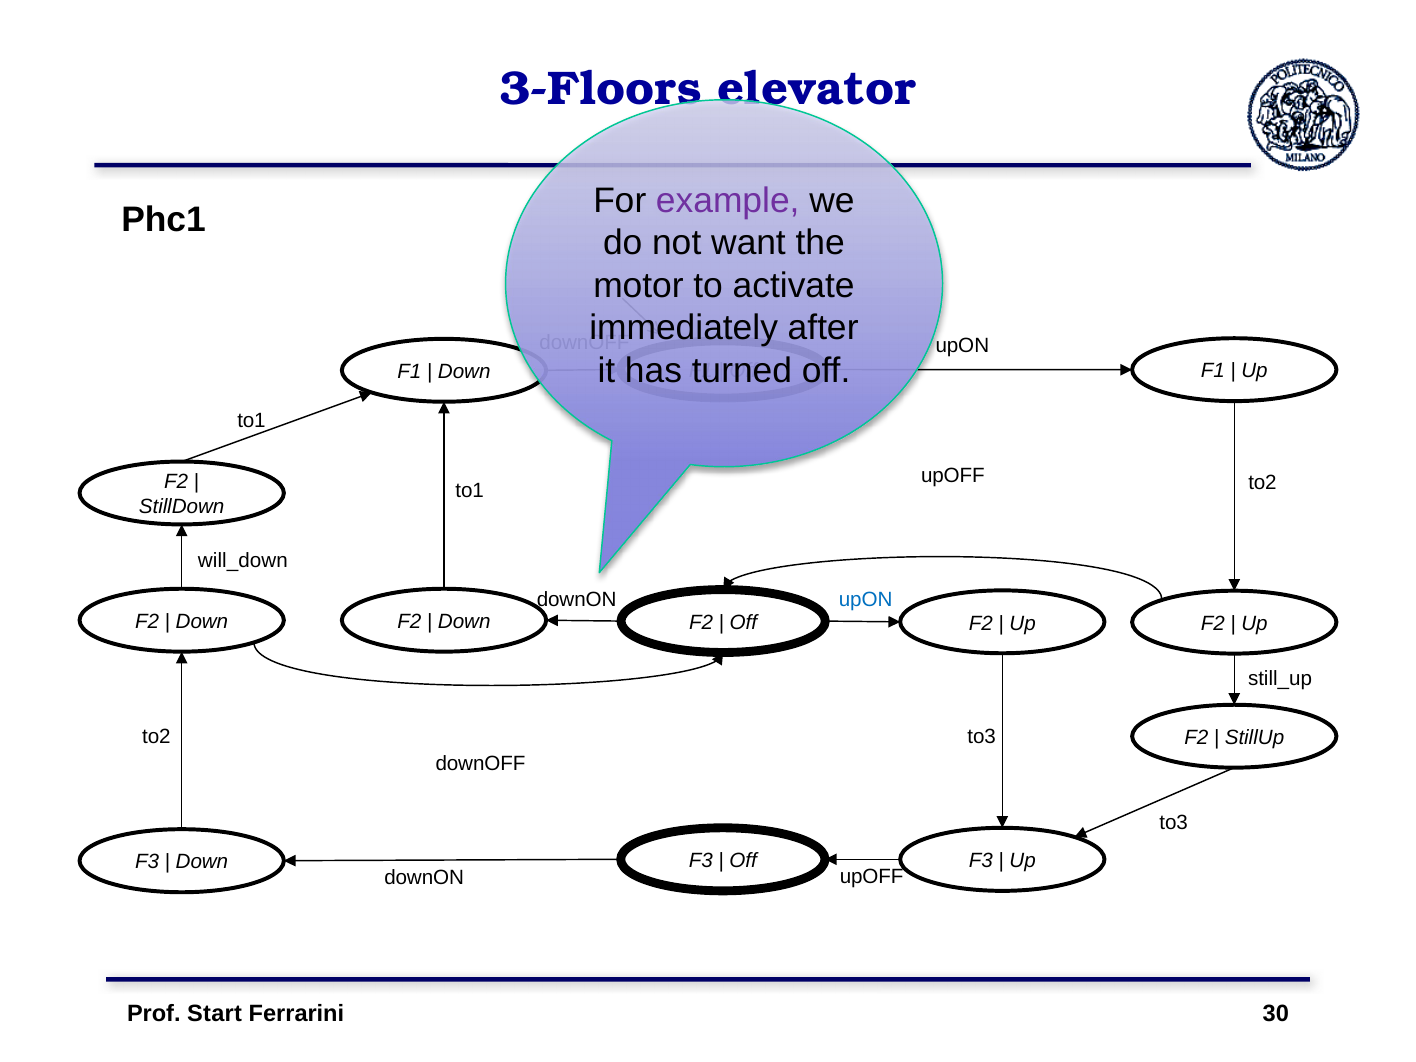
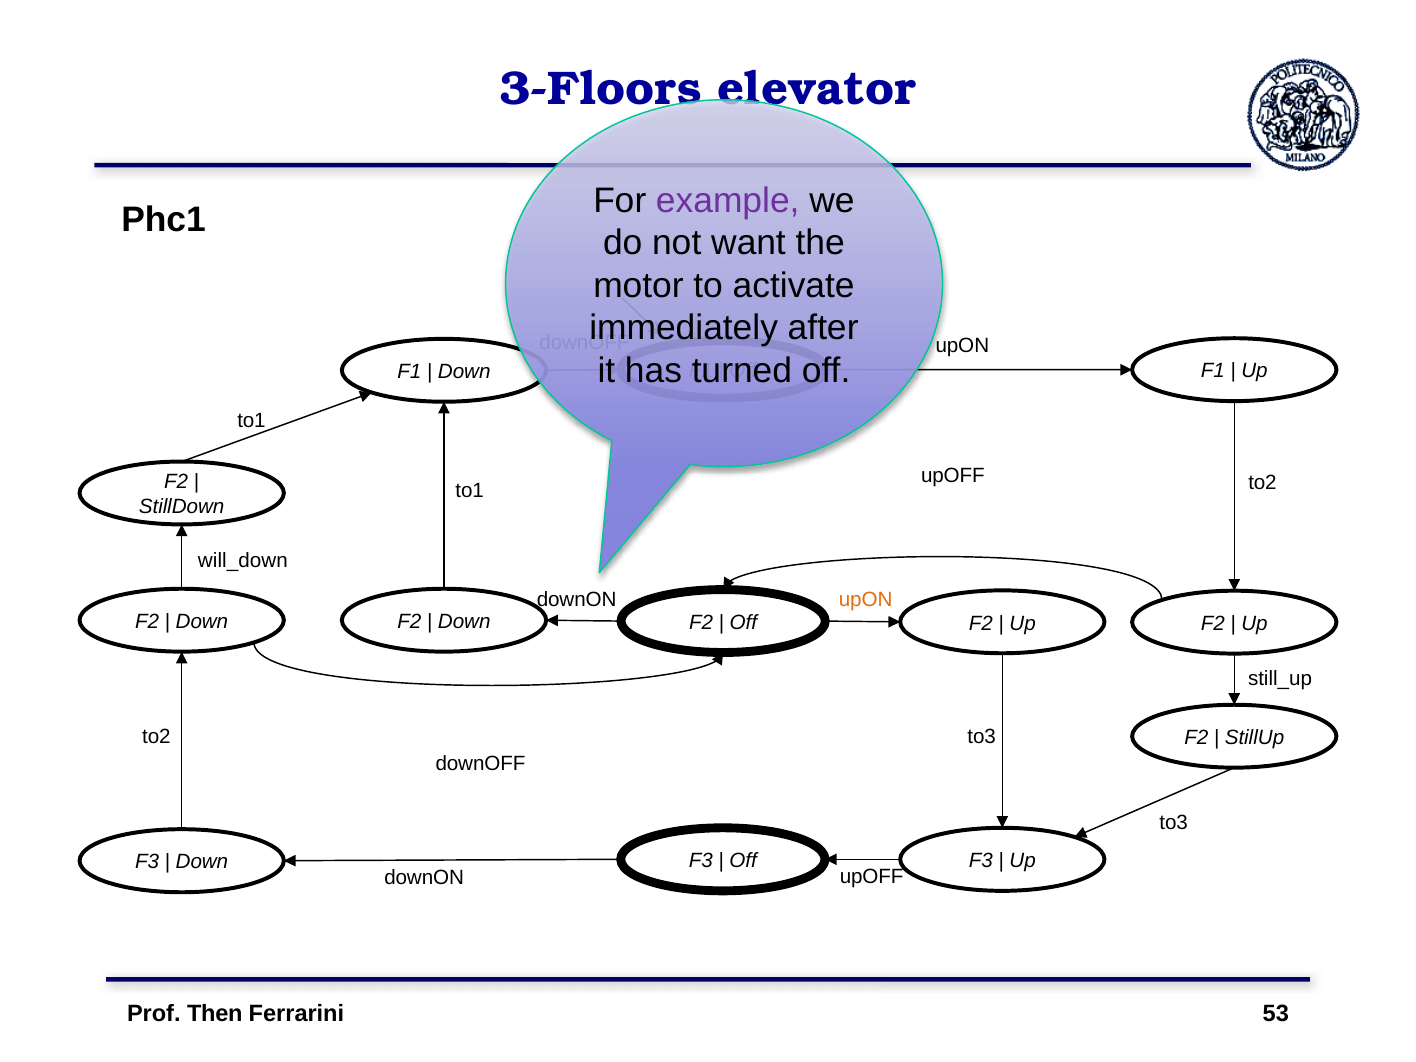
upON colour: blue -> orange (866, 600)
Start: Start -> Then (215, 1014)
30: 30 -> 53 (1276, 1014)
